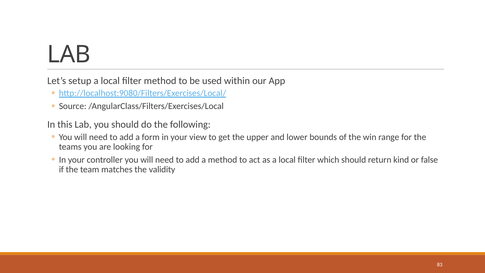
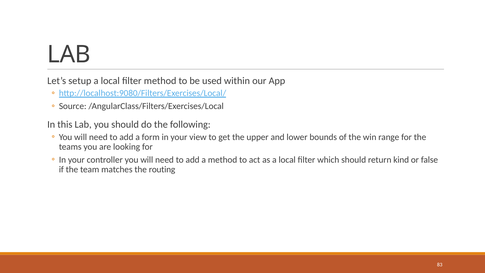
validity: validity -> routing (162, 169)
